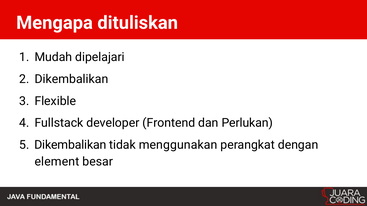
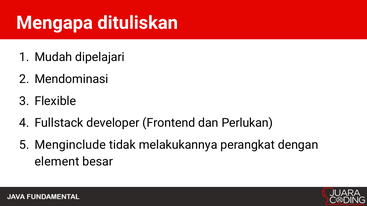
Dikembalikan: Dikembalikan -> Mendominasi (71, 79)
Dikembalikan: Dikembalikan -> Menginclude (70, 145)
menggunakan: menggunakan -> melakukannya (178, 145)
